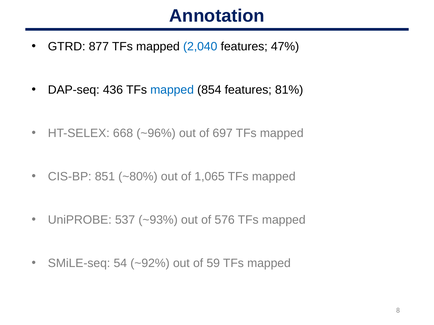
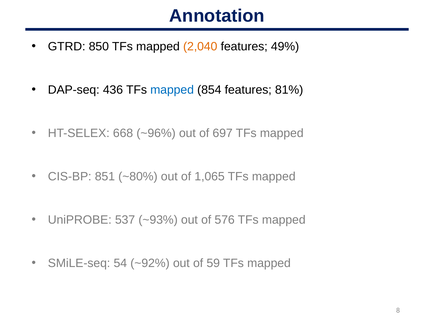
877: 877 -> 850 (99, 47)
2,040 colour: blue -> orange (200, 47)
47%: 47% -> 49% (285, 47)
